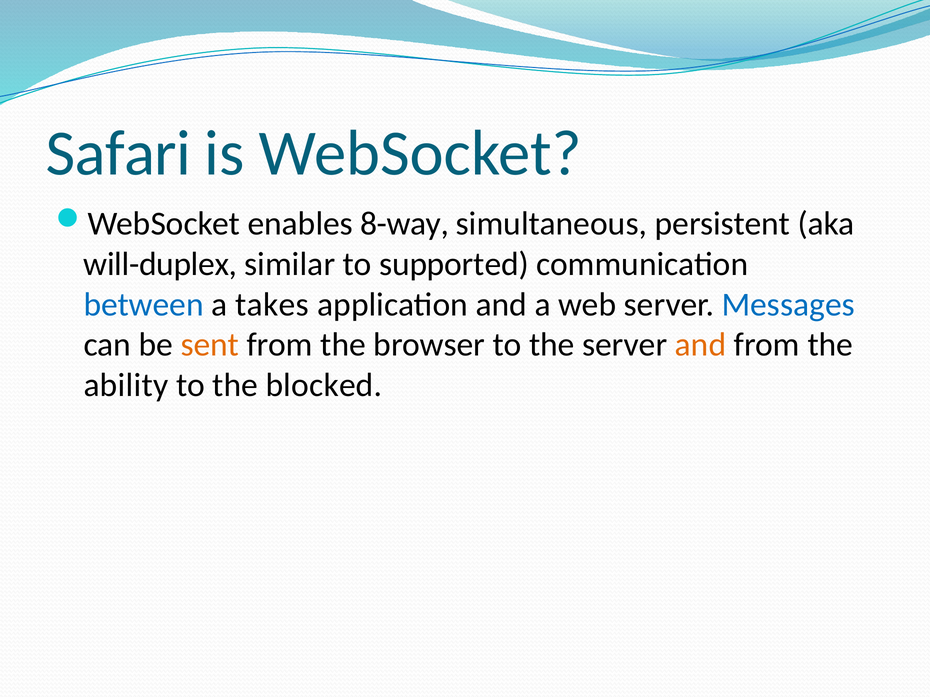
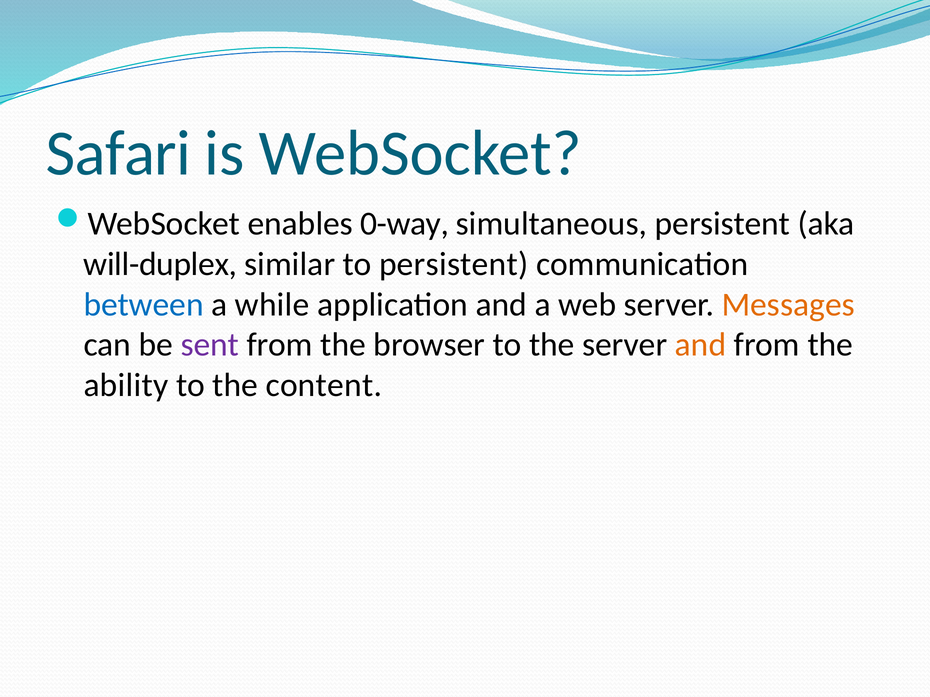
8-way: 8-way -> 0-way (405, 224)
to supported: supported -> persistent (454, 264)
takes: takes -> while (272, 305)
Messages colour: blue -> orange (788, 305)
sent colour: orange -> purple (210, 345)
blocked: blocked -> content (324, 386)
